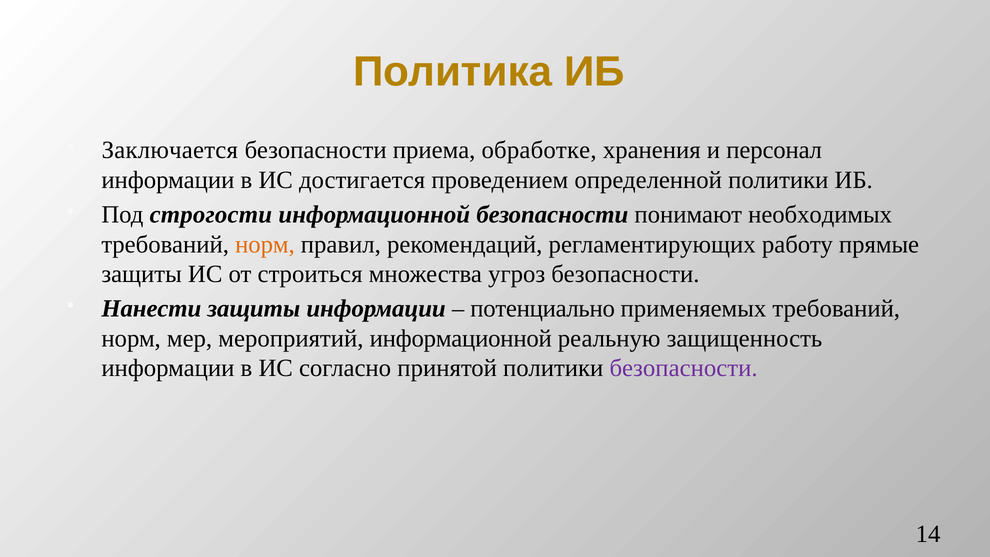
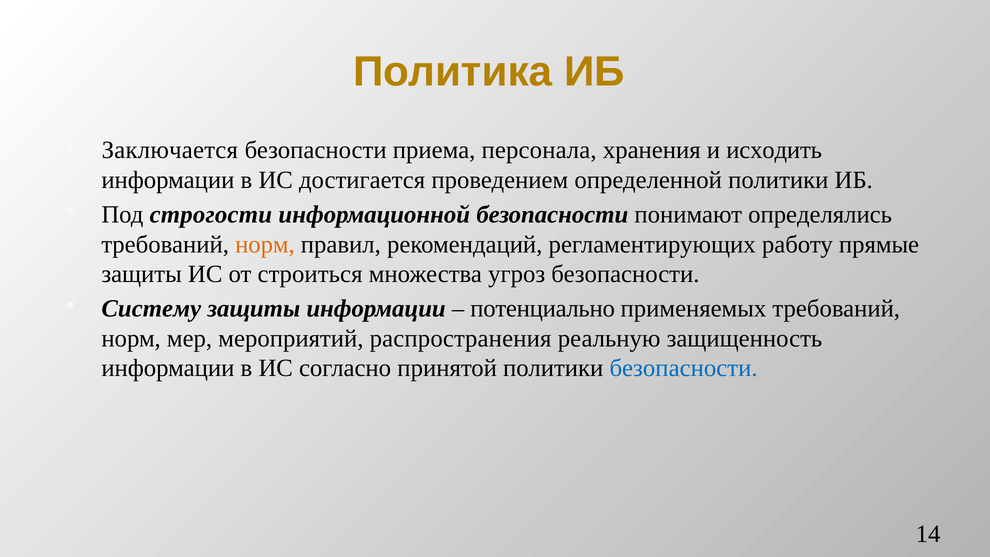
обработке: обработке -> персонала (539, 150)
персонал: персонал -> исходить (774, 150)
необходимых: необходимых -> определялись (820, 215)
Нанести: Нанести -> Систему (151, 309)
мероприятий информационной: информационной -> распространения (461, 338)
безопасности colour: purple -> blue (684, 368)
